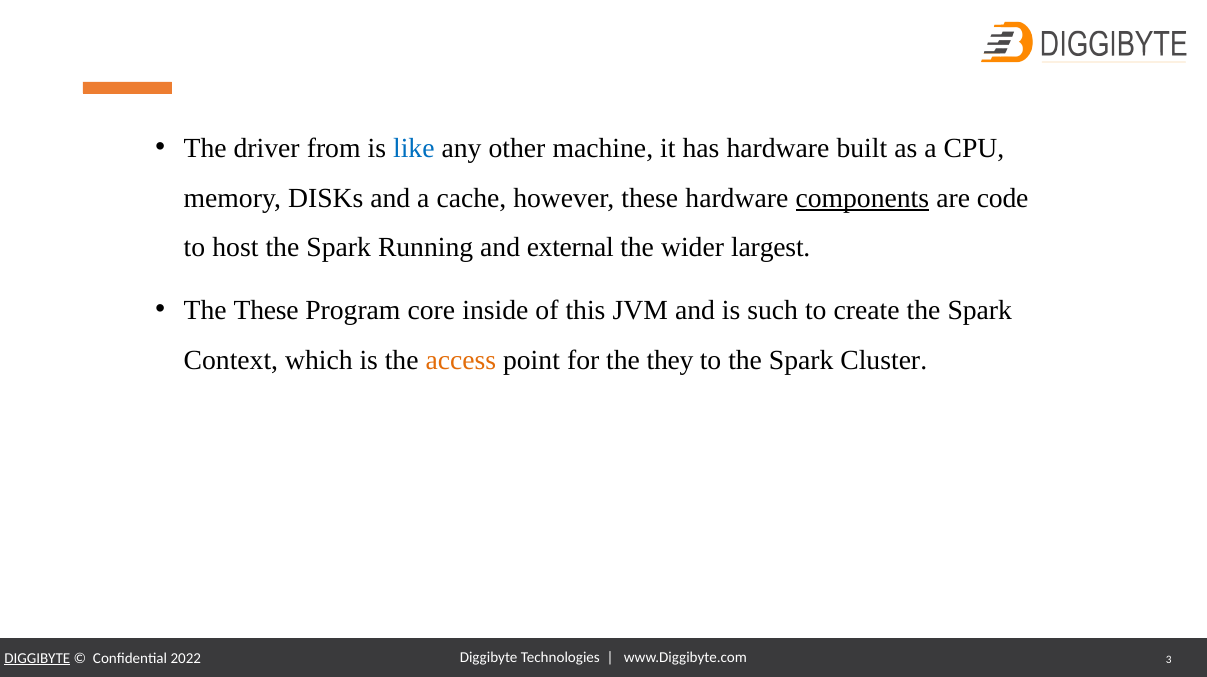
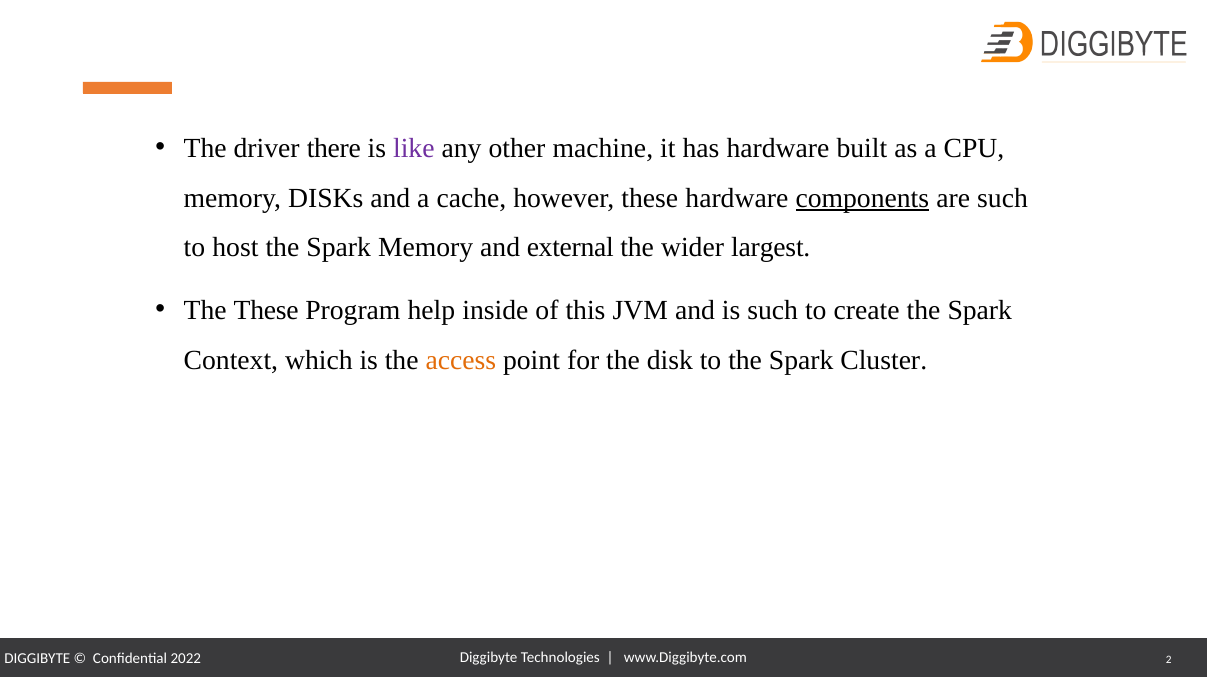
from: from -> there (334, 148)
like colour: blue -> purple (414, 148)
are code: code -> such (1003, 198)
Spark Running: Running -> Memory (426, 248)
core: core -> help (431, 310)
they: they -> disk (670, 360)
DIGGIBYTE underline: present -> none (37, 659)
3: 3 -> 2 (1169, 660)
